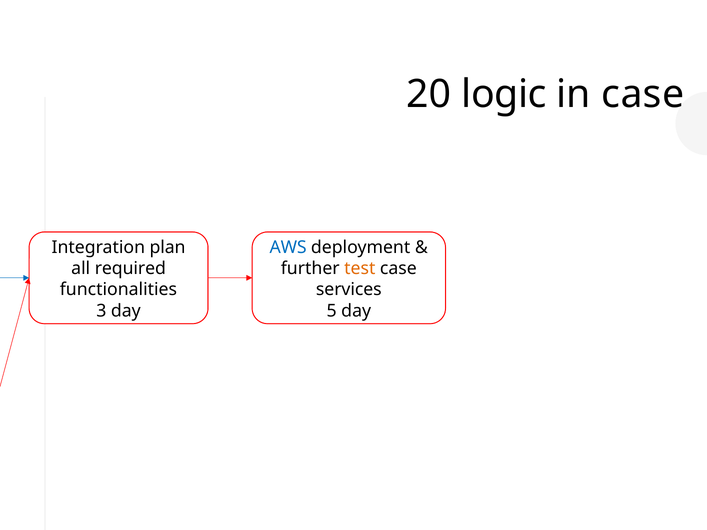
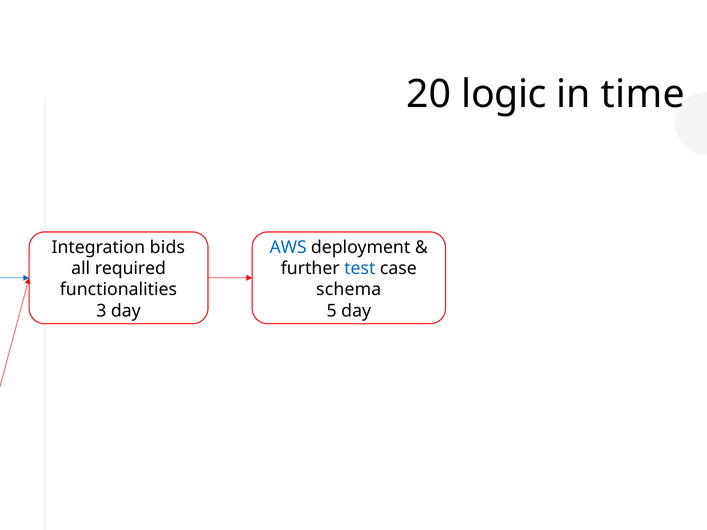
in case: case -> time (643, 94)
plan: plan -> bids (167, 247)
test colour: orange -> blue (360, 269)
services: services -> schema (349, 290)
